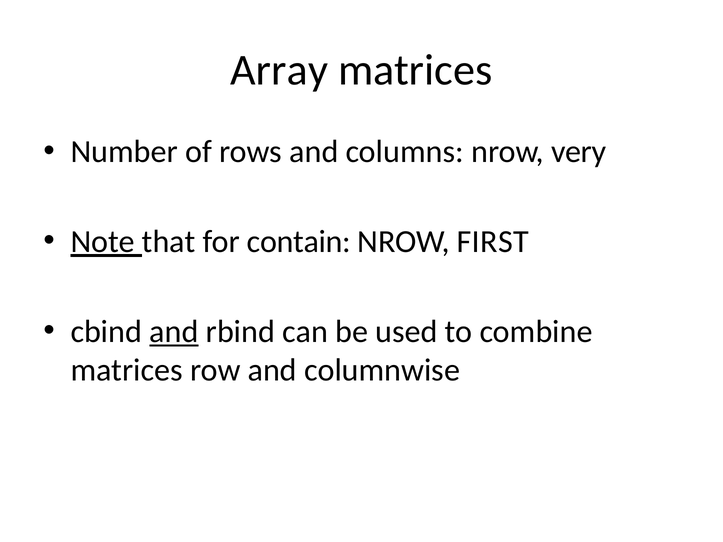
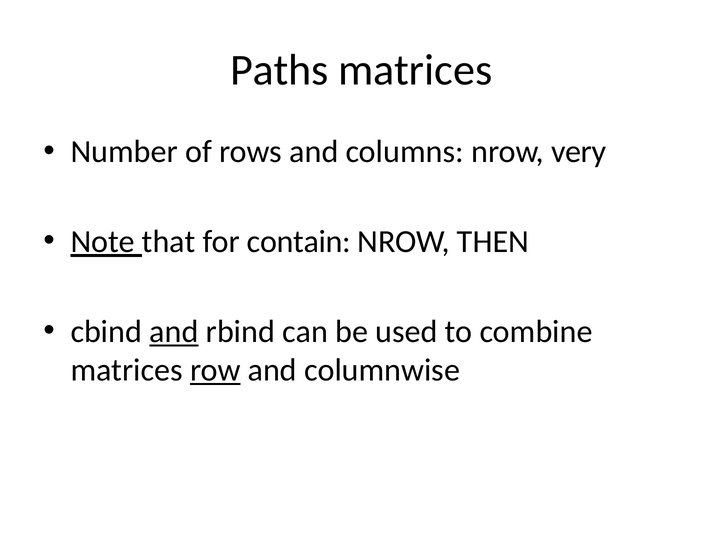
Array: Array -> Paths (279, 70)
FIRST: FIRST -> THEN (493, 242)
row underline: none -> present (215, 370)
